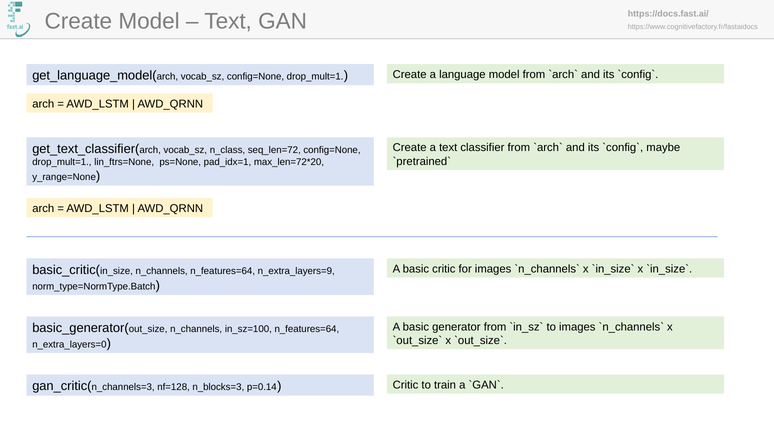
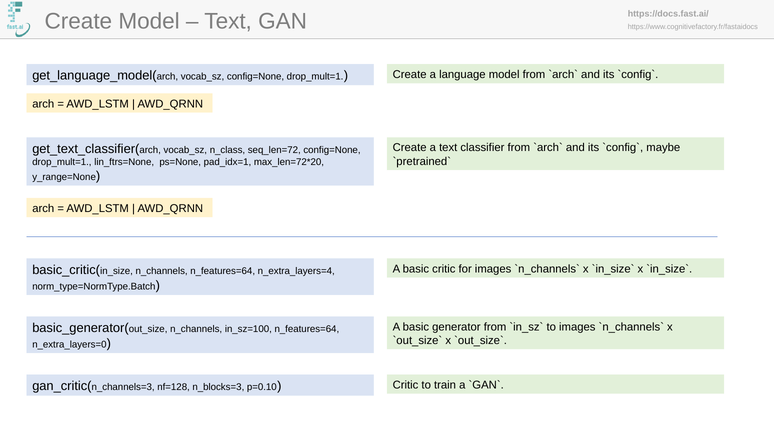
n_extra_layers=9: n_extra_layers=9 -> n_extra_layers=4 (296, 271)
p=0.14: p=0.14 -> p=0.10 (262, 387)
